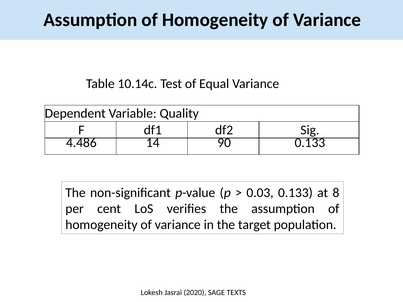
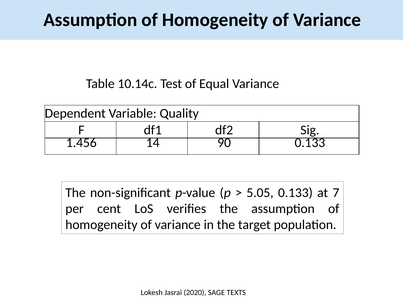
4.486: 4.486 -> 1.456 (81, 143)
0.03: 0.03 -> 5.05 (260, 193)
8: 8 -> 7 (336, 193)
